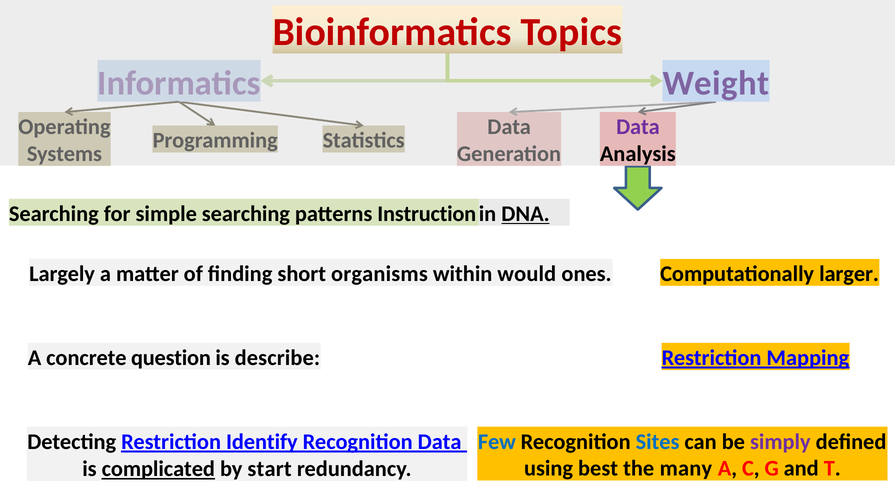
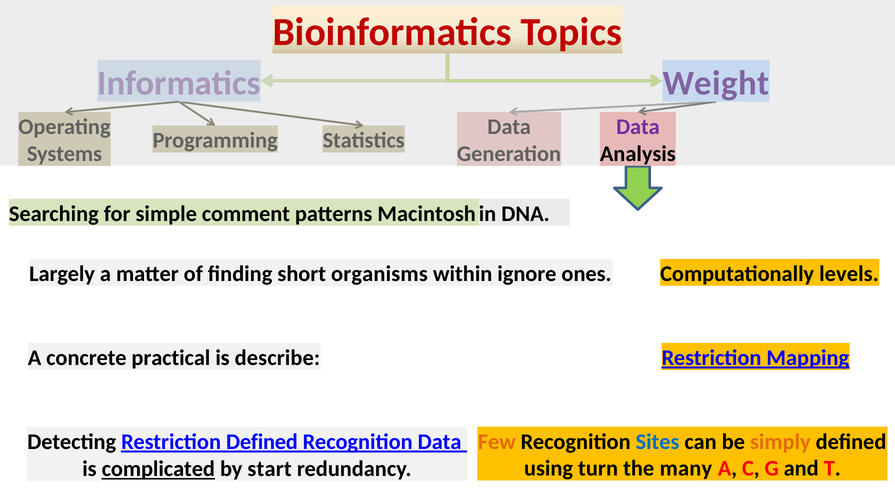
simple searching: searching -> comment (246, 214)
Instruction: Instruction -> Macintosh (427, 214)
DNA underline: present -> none (525, 214)
would: would -> ignore (527, 274)
larger: larger -> levels (849, 274)
question: question -> practical (171, 358)
Restriction Identify: Identify -> Defined (262, 442)
Few colour: blue -> orange (497, 442)
simply colour: purple -> orange (780, 442)
best: best -> turn (598, 469)
